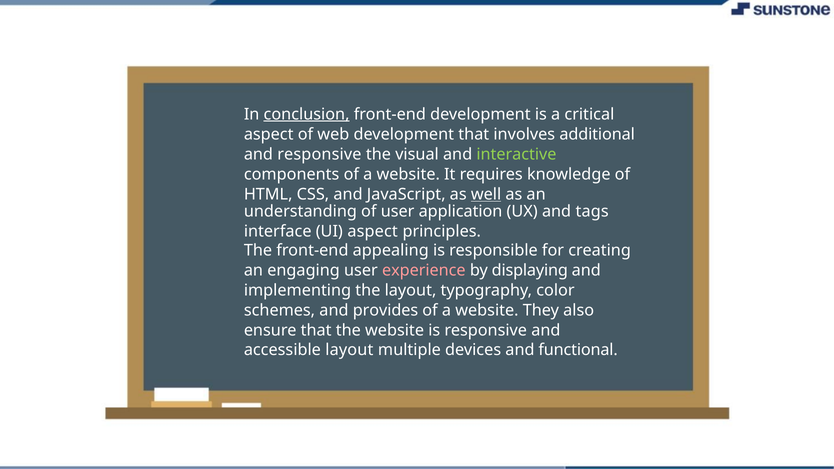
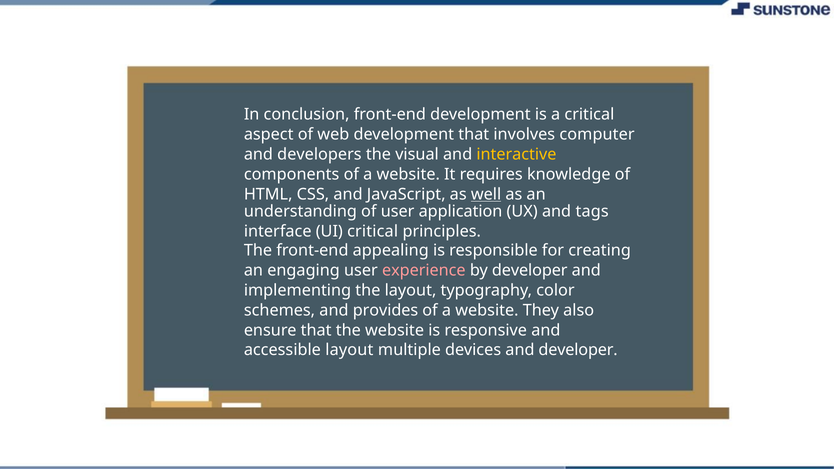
conclusion underline: present -> none (307, 114)
additional: additional -> computer (597, 134)
and responsive: responsive -> developers (319, 154)
interactive colour: light green -> yellow (516, 154)
UI aspect: aspect -> critical (373, 232)
by displaying: displaying -> developer (530, 270)
and functional: functional -> developer (578, 350)
